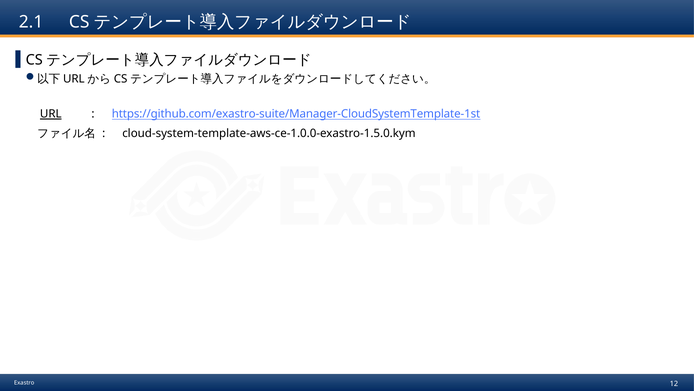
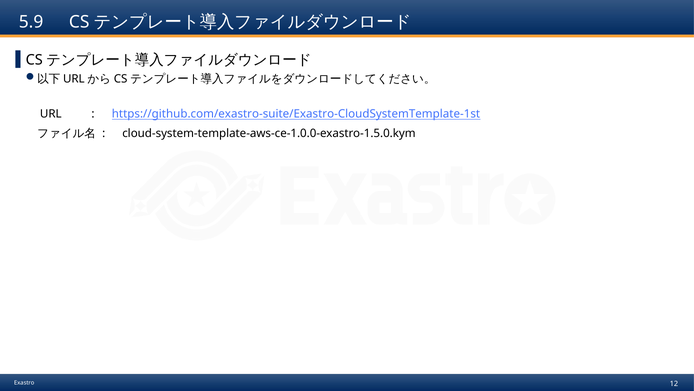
2.1: 2.1 -> 5.9 (31, 22)
URL underline: present -> none (51, 114)
https://github.com/exastro-suite/Manager-CloudSystemTemplate-1st: https://github.com/exastro-suite/Manager-CloudSystemTemplate-1st -> https://github.com/exastro-suite/Exastro-CloudSystemTemplate-1st (296, 114)
